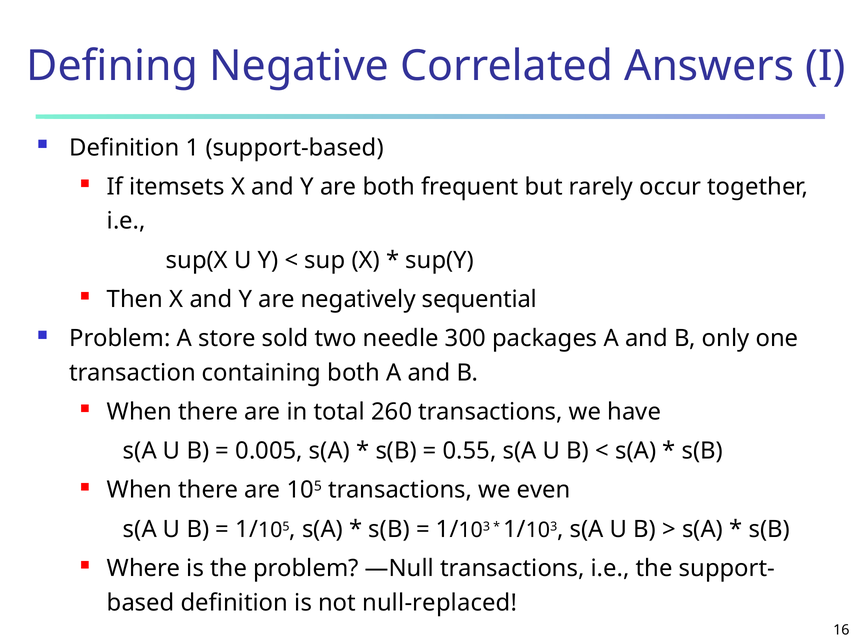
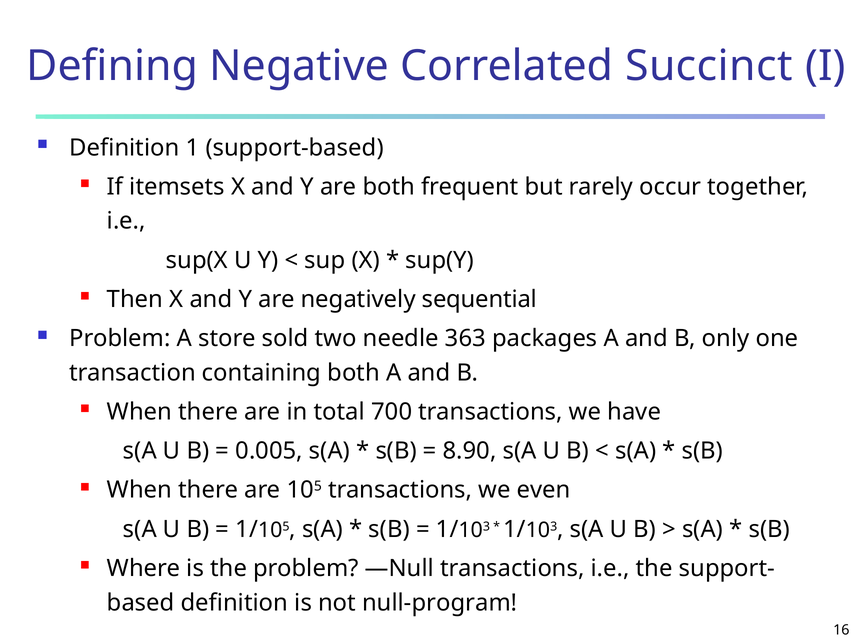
Answers: Answers -> Succinct (709, 66)
300: 300 -> 363 (465, 338)
260: 260 -> 700 (392, 412)
0.55: 0.55 -> 8.90 (470, 451)
null-replaced: null-replaced -> null-program (440, 602)
